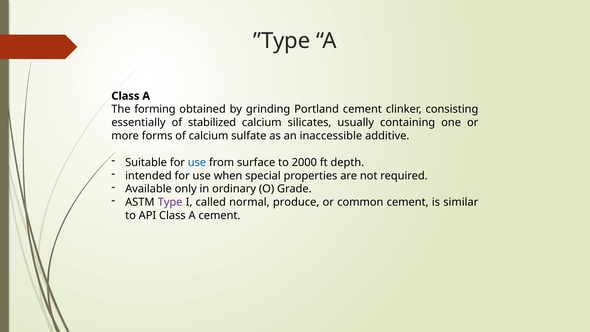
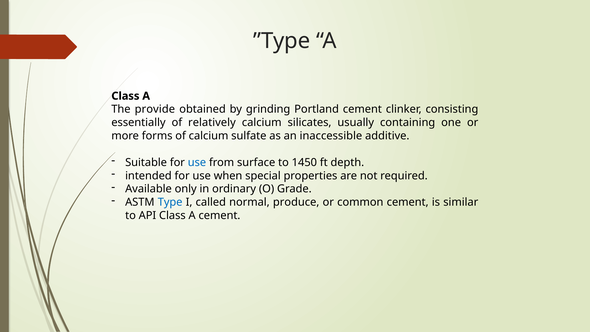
forming: forming -> provide (155, 109)
stabilized: stabilized -> relatively (212, 123)
2000: 2000 -> 1450 (304, 162)
Type colour: purple -> blue (170, 202)
